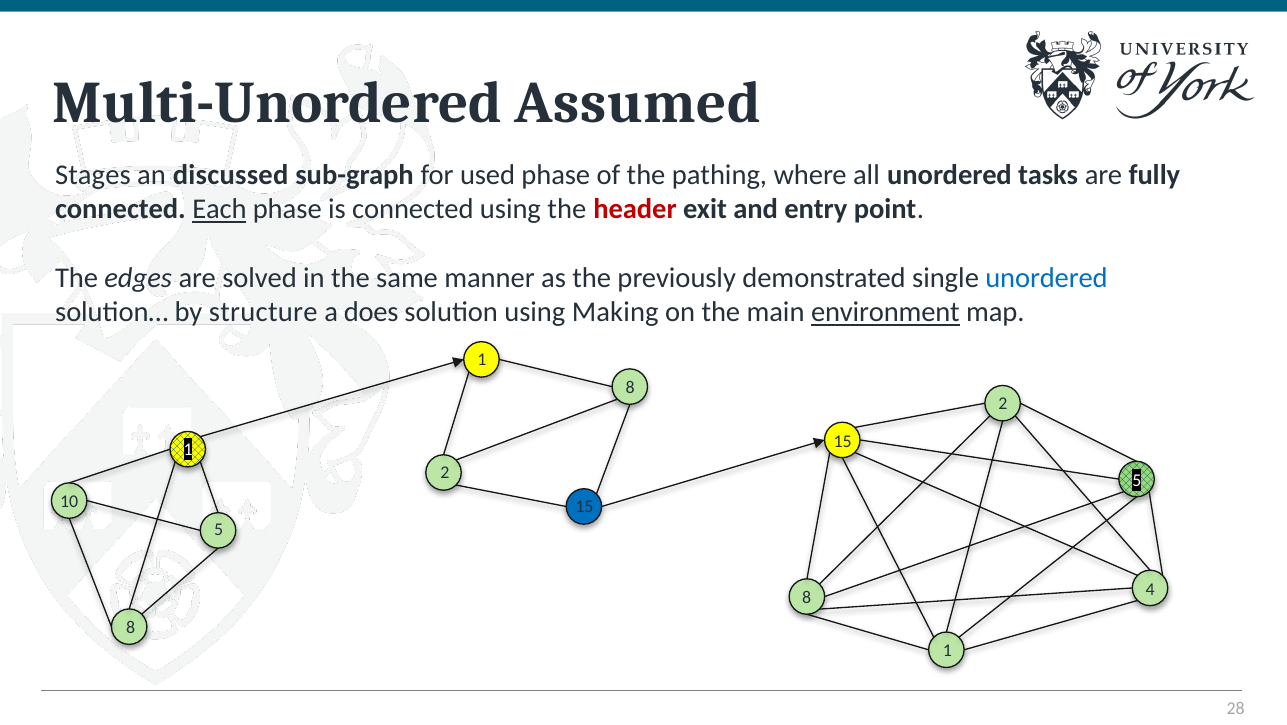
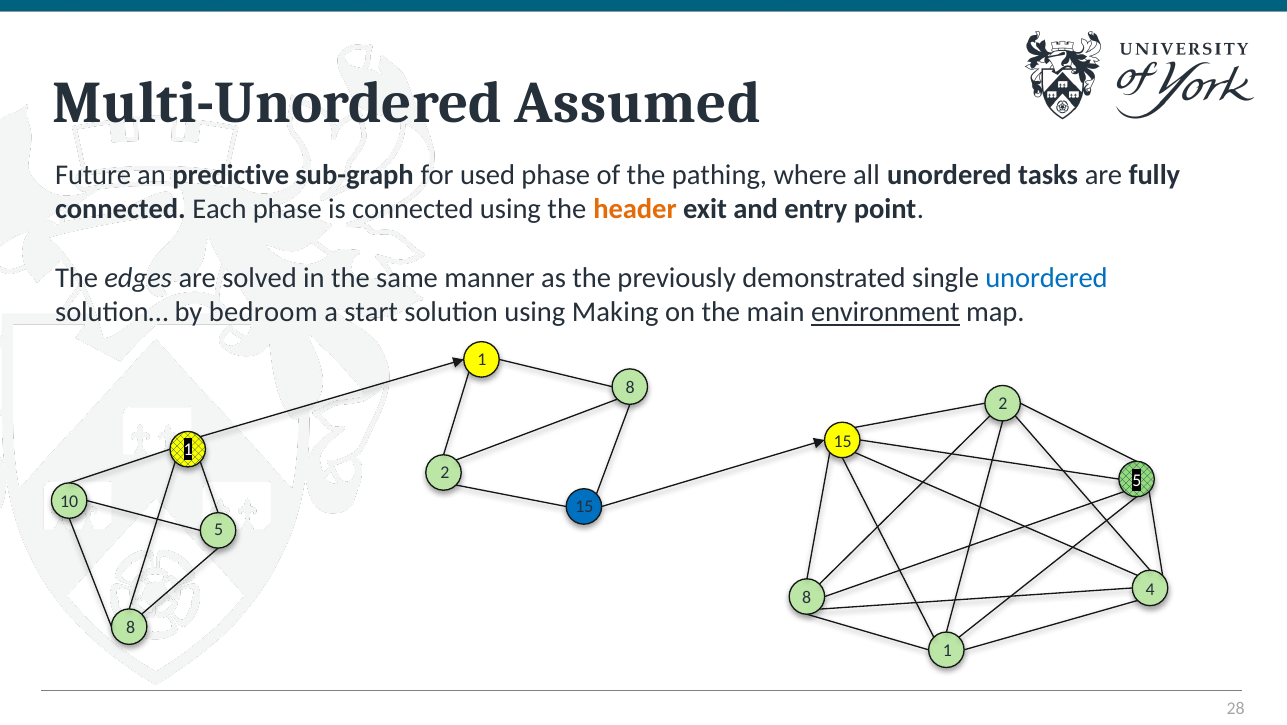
Stages: Stages -> Future (93, 175)
discussed: discussed -> predictive (231, 175)
Each underline: present -> none (219, 209)
header colour: red -> orange (635, 209)
structure: structure -> bedroom (263, 312)
does: does -> start (371, 312)
